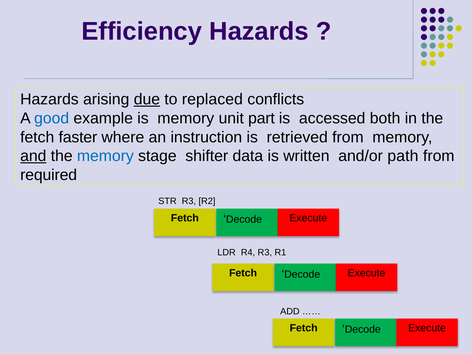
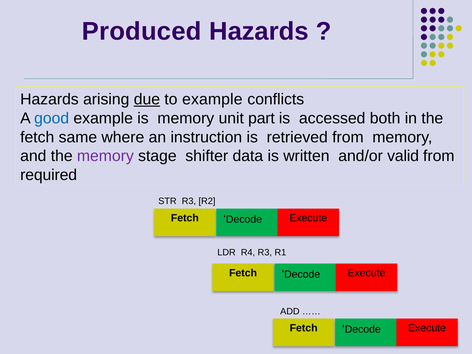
Efficiency: Efficiency -> Produced (142, 31)
to replaced: replaced -> example (212, 99)
faster: faster -> same (78, 137)
and underline: present -> none (33, 156)
memory colour: blue -> purple (105, 156)
path: path -> valid (403, 156)
